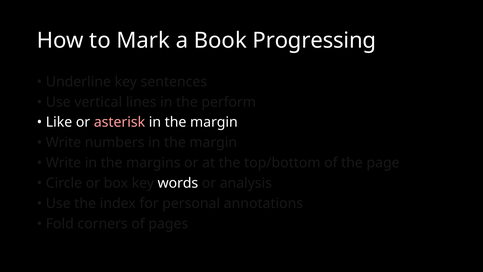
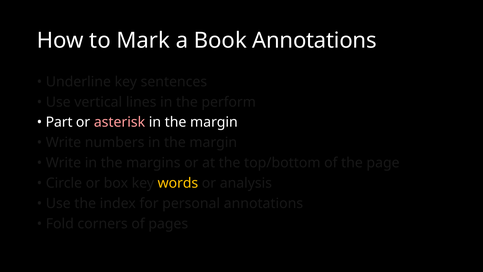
Book Progressing: Progressing -> Annotations (314, 41)
Like: Like -> Part (59, 122)
words colour: white -> yellow (178, 183)
